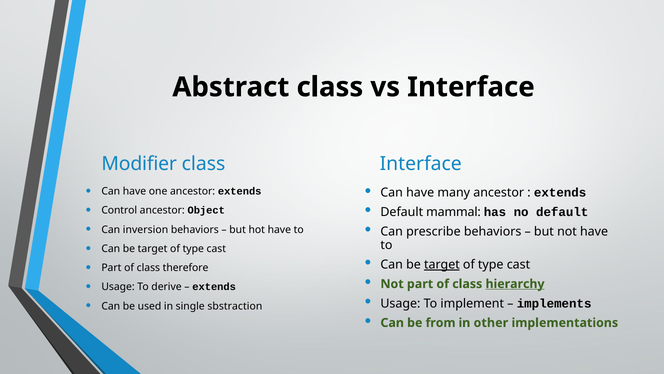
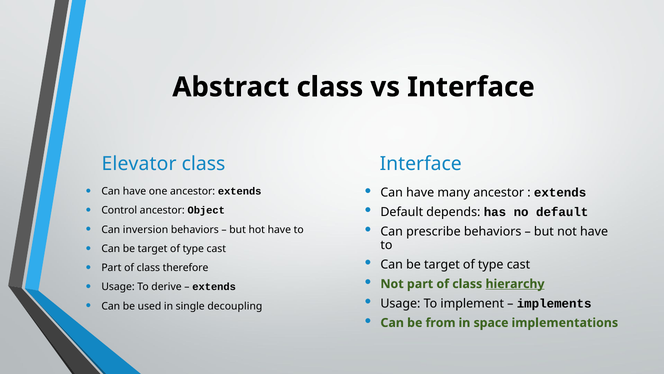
Modifier: Modifier -> Elevator (139, 163)
mammal: mammal -> depends (453, 212)
target underline: present -> none (442, 264)
sbstraction: sbstraction -> decoupling (235, 306)
other: other -> space (491, 322)
